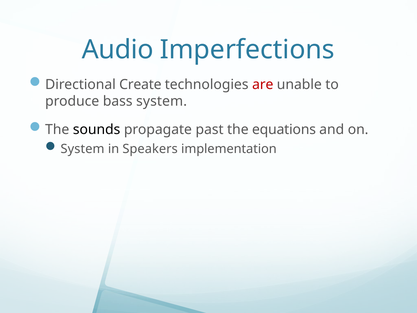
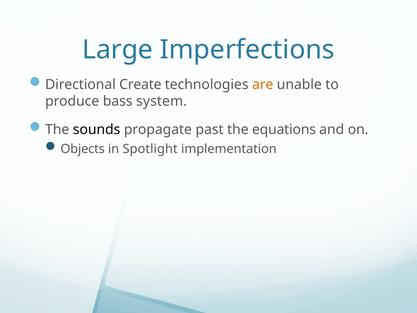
Audio: Audio -> Large (118, 50)
are colour: red -> orange (263, 84)
System: System -> Objects (83, 149)
Speakers: Speakers -> Spotlight (150, 149)
